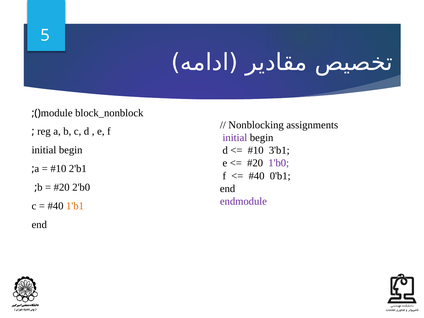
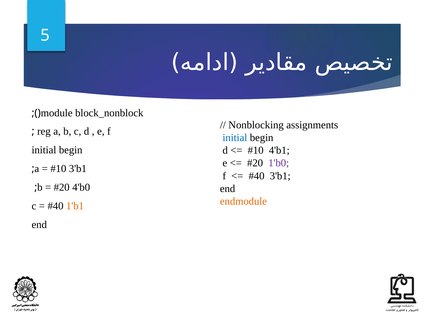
initial colour: purple -> blue (235, 138)
3'b1: 3'b1 -> 4'b1 (279, 150)
2'b1: 2'b1 -> 3'b1 (78, 169)
0'b1: 0'b1 -> 3'b1 (280, 176)
2'b0: 2'b0 -> 4'b0 (81, 187)
endmodule colour: purple -> orange (243, 201)
